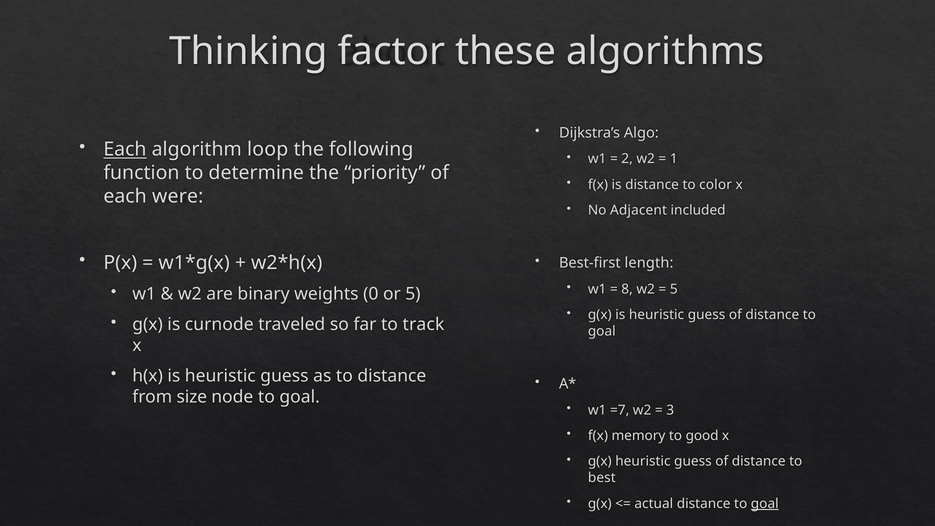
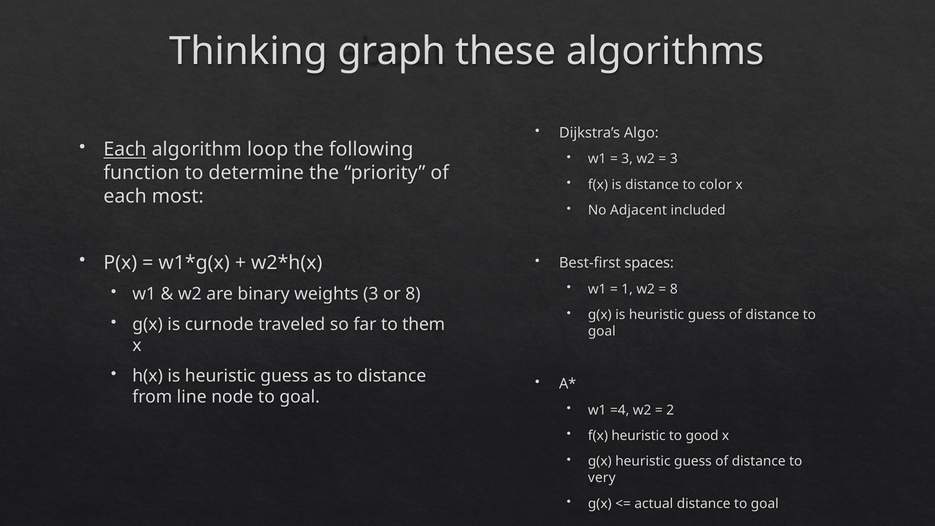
factor: factor -> graph (392, 52)
2: 2 -> 3 (627, 159)
1: 1 -> 3 (674, 159)
were: were -> most (178, 196)
length: length -> spaces (649, 263)
8: 8 -> 1 (627, 289)
5: 5 -> 8 (674, 289)
weights 0: 0 -> 3 (371, 294)
or 5: 5 -> 8 (413, 294)
track: track -> them (424, 324)
size: size -> line (192, 397)
=7: =7 -> =4 (620, 410)
3: 3 -> 2 (670, 410)
f(x memory: memory -> heuristic (639, 436)
best: best -> very (602, 478)
goal underline: present -> none (765, 504)
